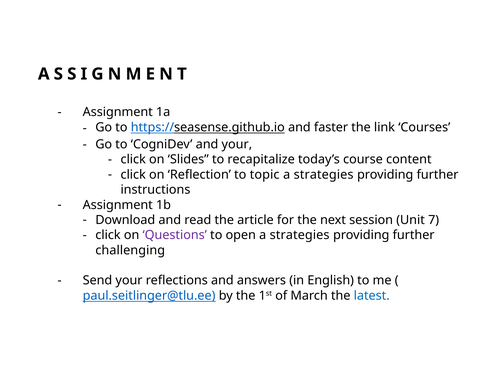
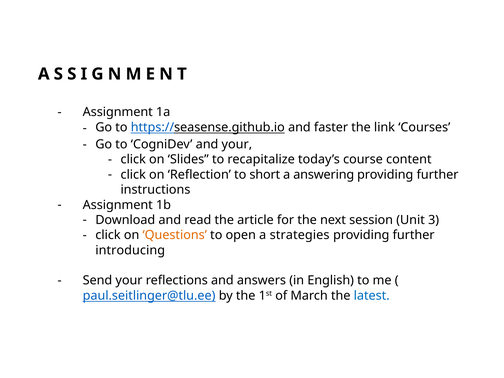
topic: topic -> short (265, 175)
strategies: strategies -> answering (324, 175)
7: 7 -> 3 (434, 220)
Questions colour: purple -> orange (175, 235)
challenging: challenging -> introducing (130, 250)
